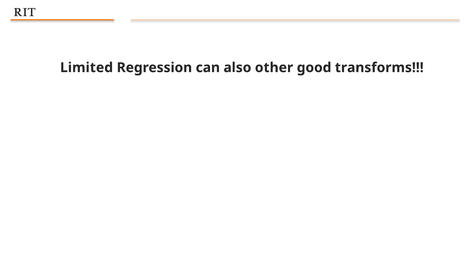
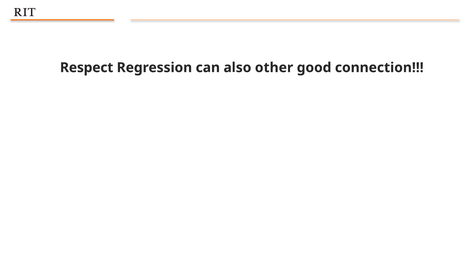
Limited: Limited -> Respect (87, 67)
transforms: transforms -> connection (379, 67)
